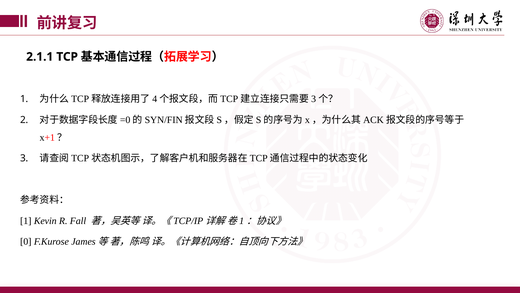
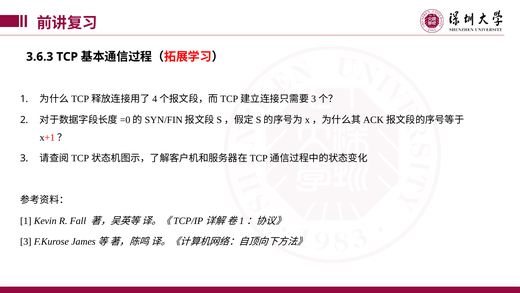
2.1.1: 2.1.1 -> 3.6.3 (40, 57)
0: 0 -> 3 (26, 241)
